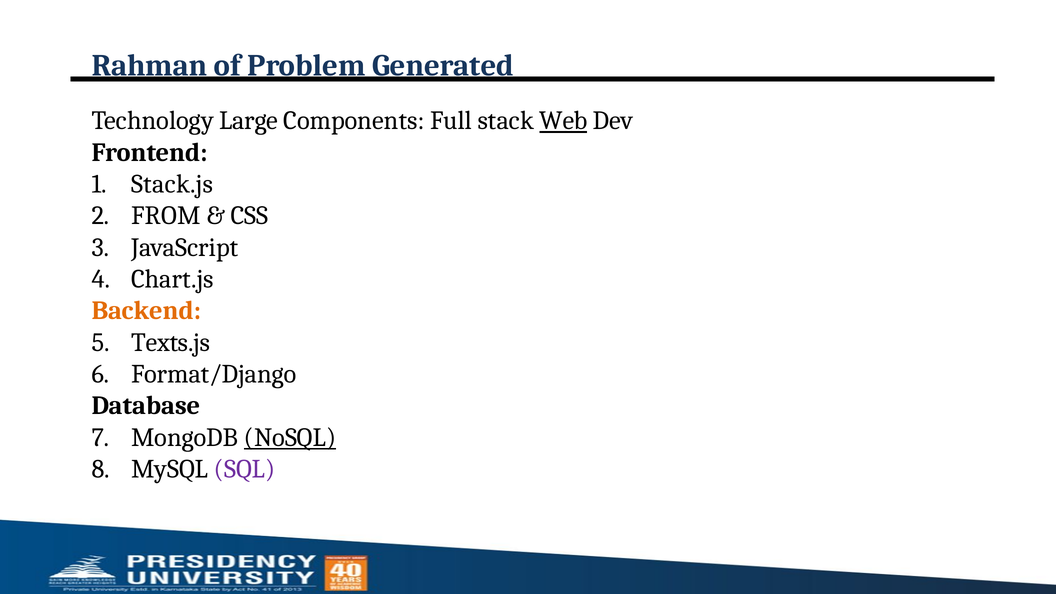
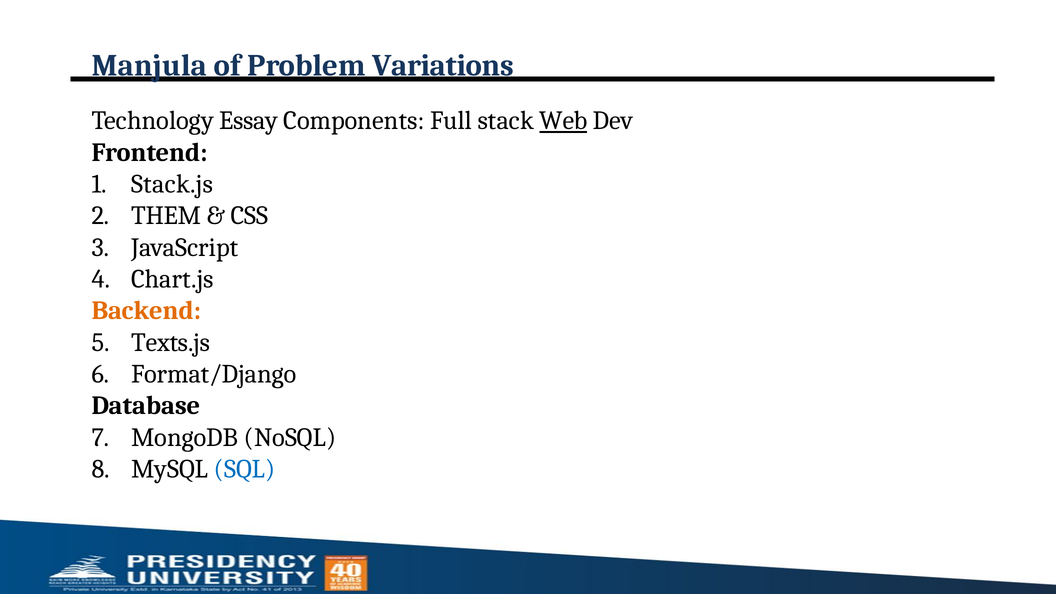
Rahman: Rahman -> Manjula (149, 66)
Generated: Generated -> Variations (443, 66)
Large: Large -> Essay (249, 121)
FROM: FROM -> THEM (166, 216)
NoSQL underline: present -> none (290, 437)
SQL colour: purple -> blue (245, 469)
